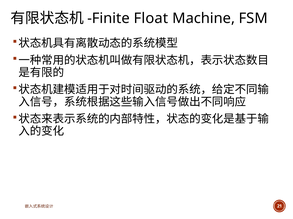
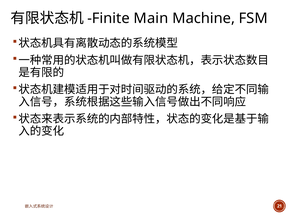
Float: Float -> Main (151, 18)
